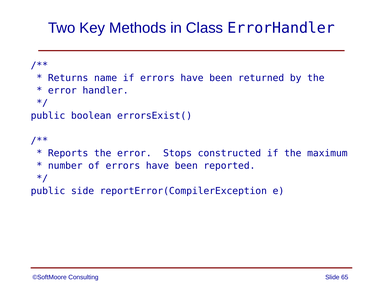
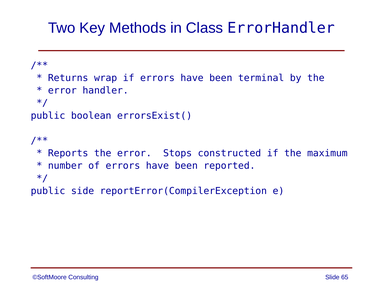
name: name -> wrap (106, 78)
returned: returned -> terminal (261, 78)
